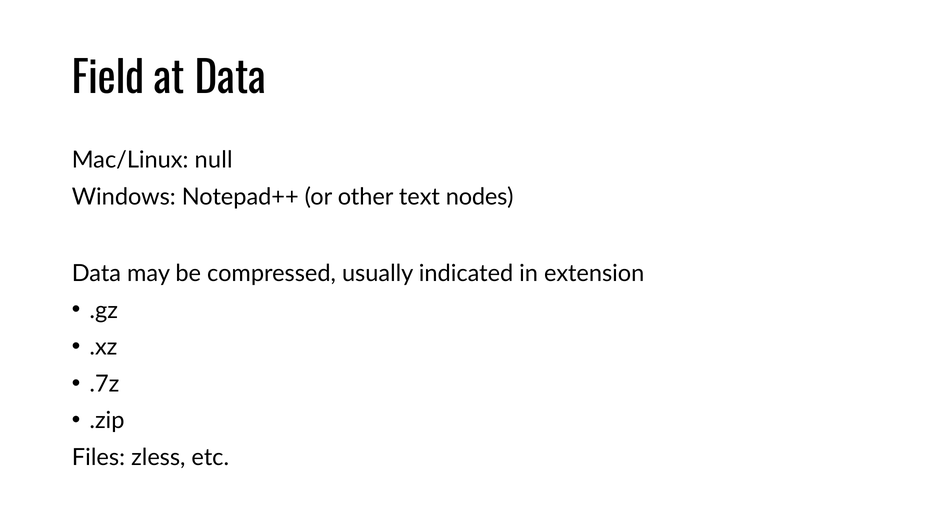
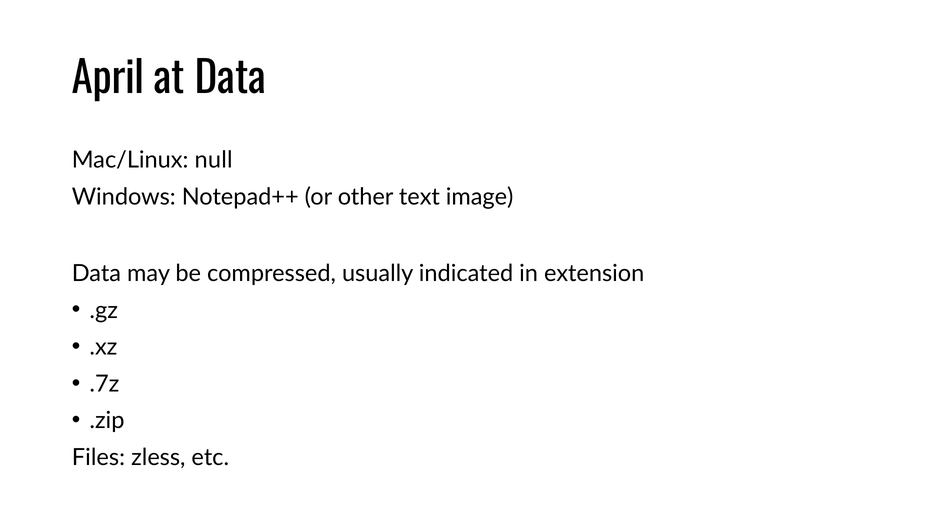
Field: Field -> April (108, 79)
nodes: nodes -> image (480, 197)
